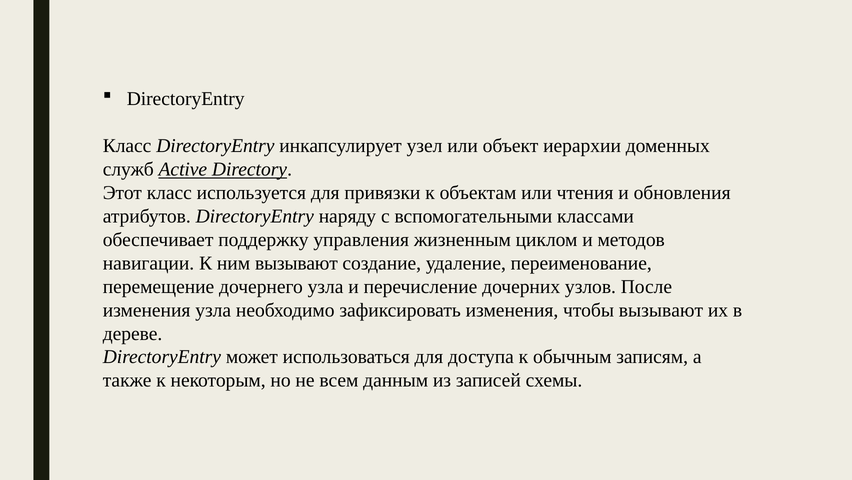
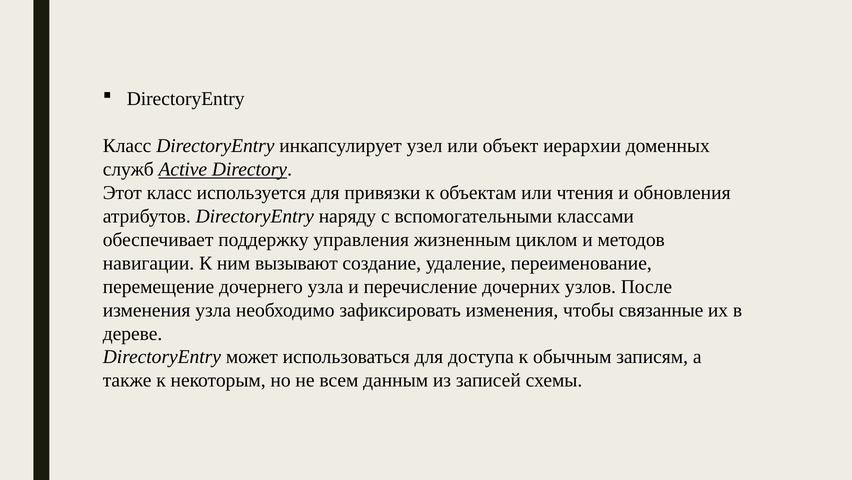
чтобы вызывают: вызывают -> связанные (661, 310)
